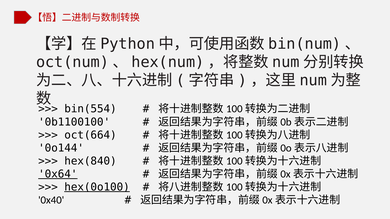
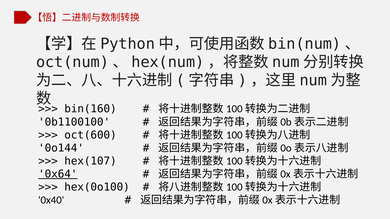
bin(554: bin(554 -> bin(160 (90, 109)
oct(664: oct(664 -> oct(600 (90, 135)
hex(840: hex(840 -> hex(107 (90, 161)
hex(0o100 underline: present -> none (97, 187)
